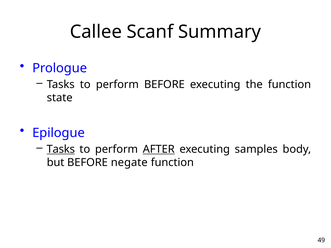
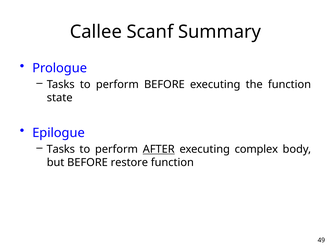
Tasks underline: present -> none (61, 149)
samples: samples -> complex (256, 149)
negate: negate -> restore (129, 163)
